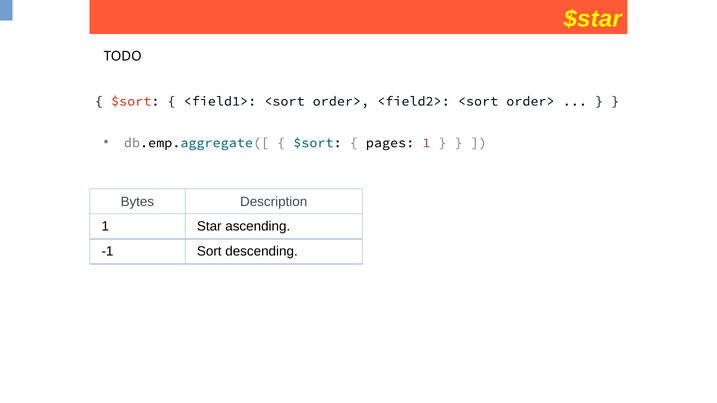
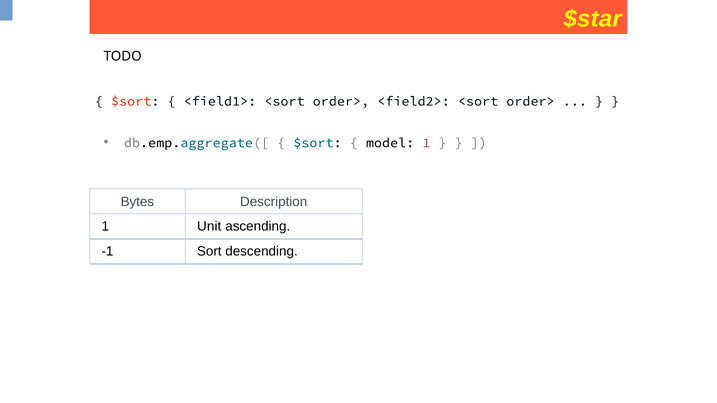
pages: pages -> model (390, 143)
Star: Star -> Unit (209, 226)
